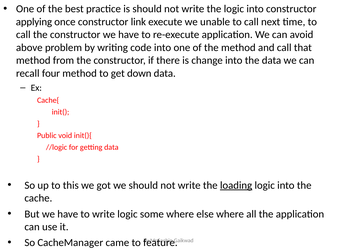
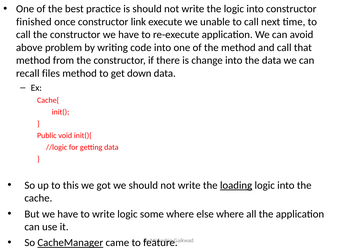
applying: applying -> finished (34, 22)
four: four -> files (51, 73)
CacheManager underline: none -> present (70, 243)
